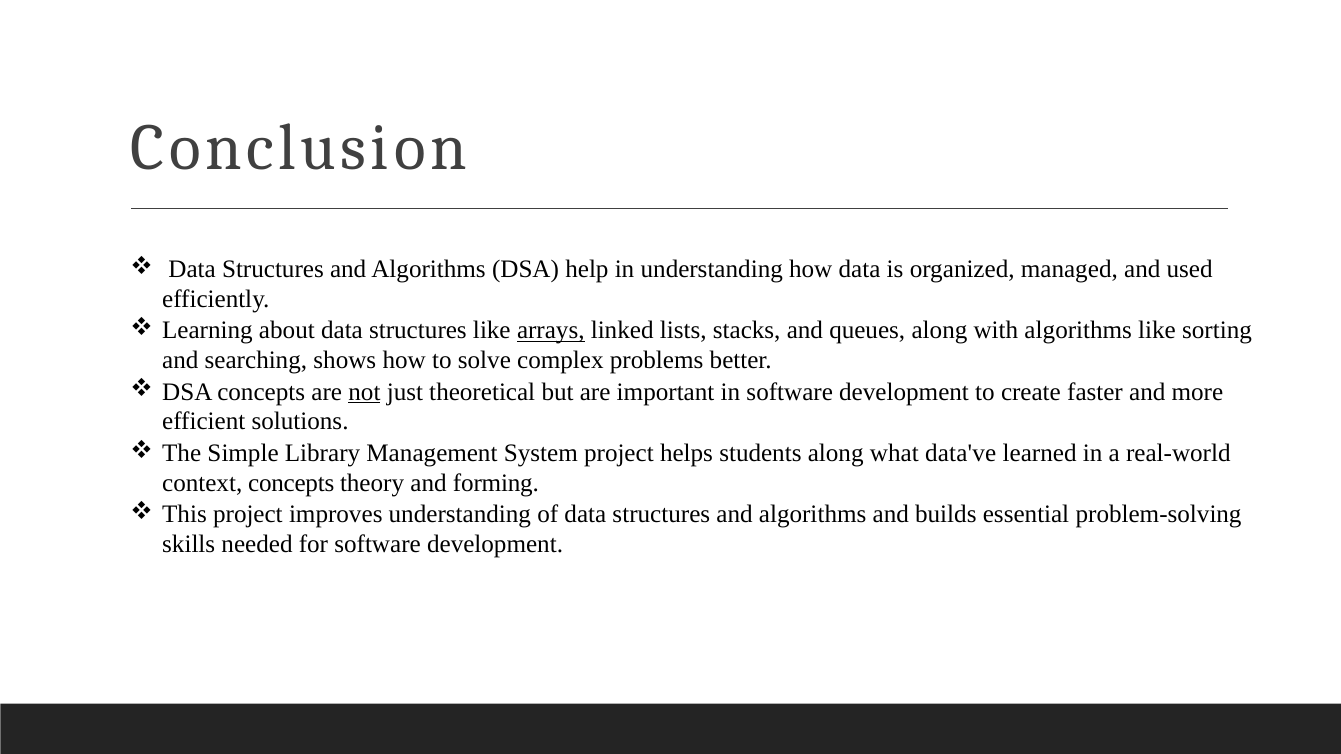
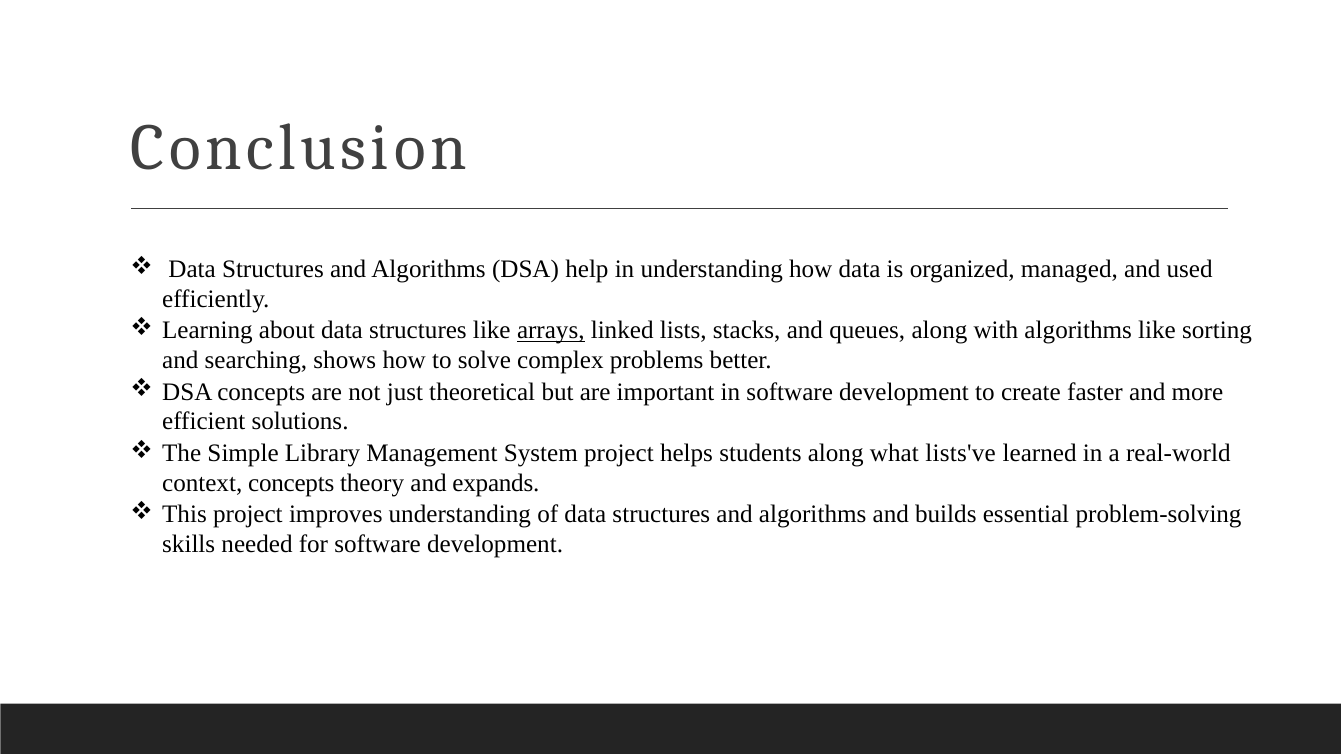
not underline: present -> none (364, 392)
data've: data've -> lists've (961, 453)
forming: forming -> expands (496, 483)
